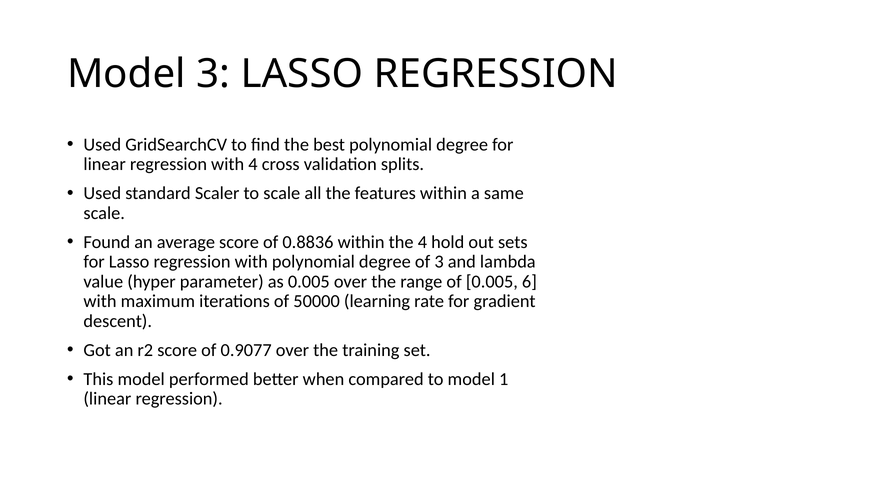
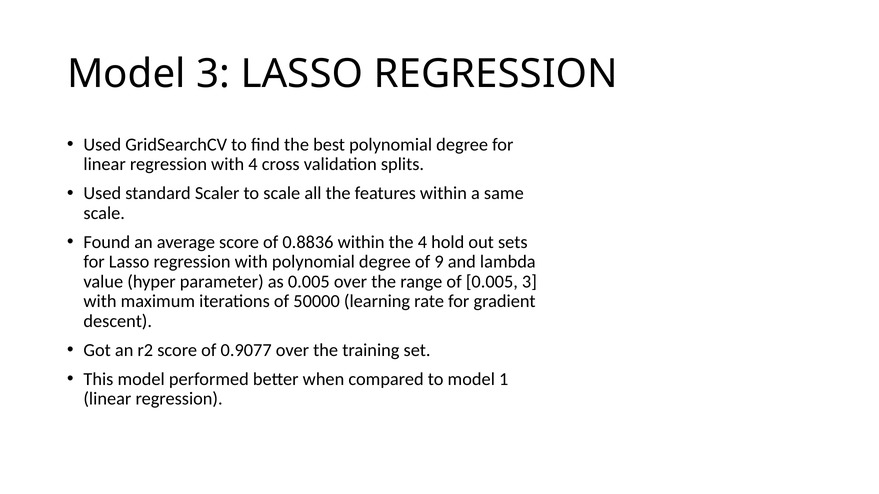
of 3: 3 -> 9 (439, 262)
0.005 6: 6 -> 3 (529, 282)
